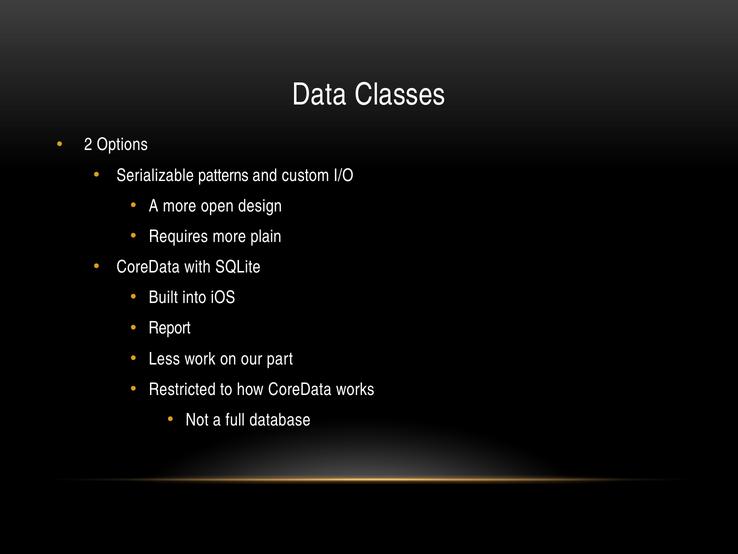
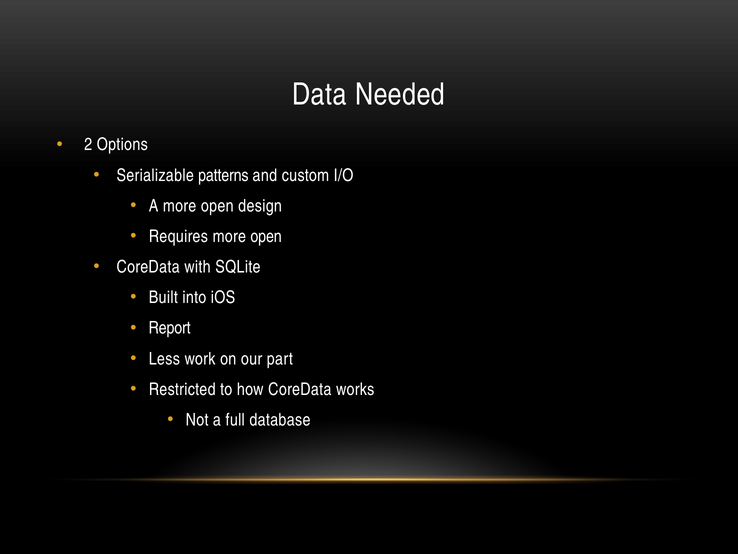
Classes: Classes -> Needed (400, 94)
Requires more plain: plain -> open (266, 236)
